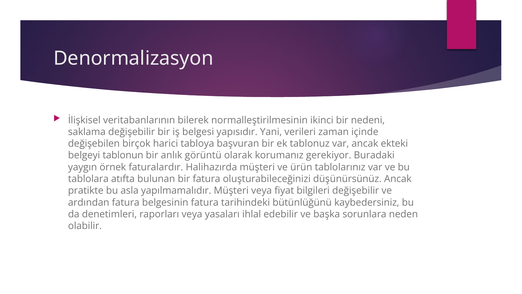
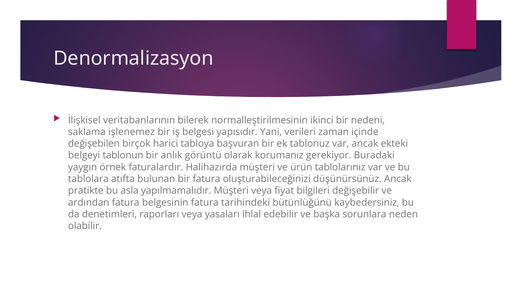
saklama değişebilir: değişebilir -> işlenemez (132, 132)
